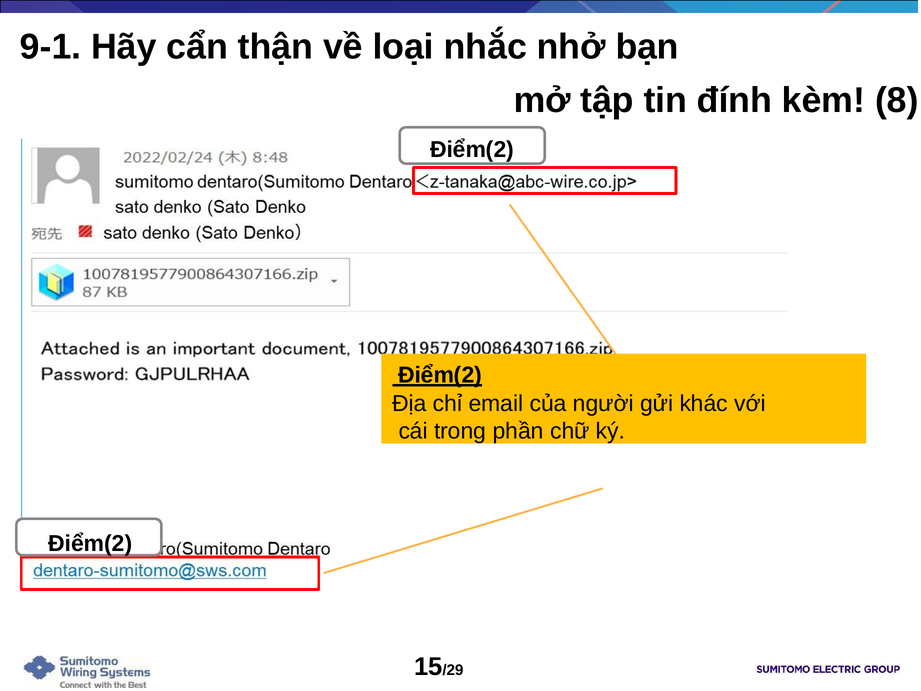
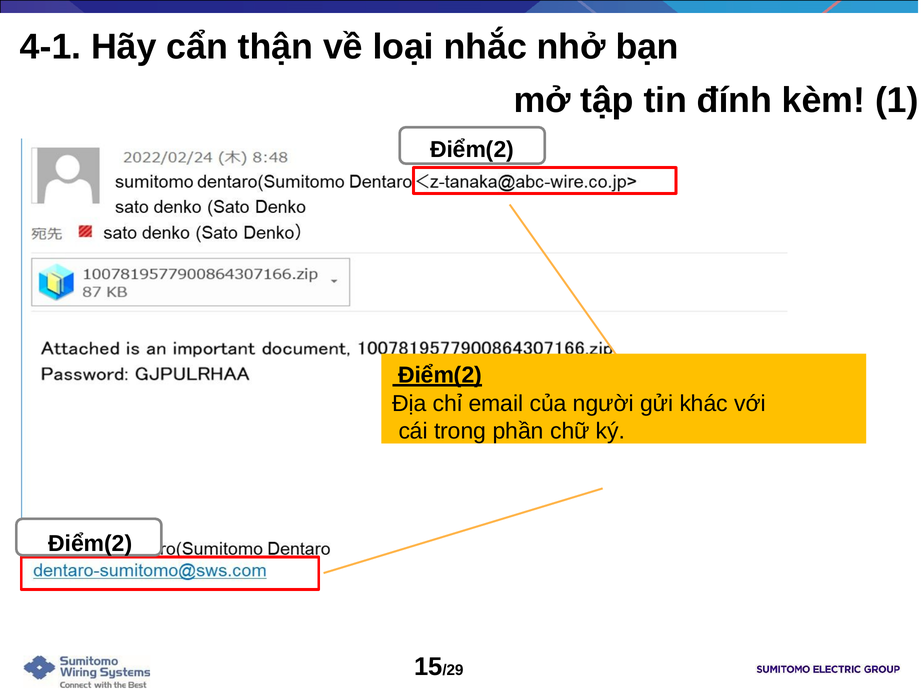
9-1: 9-1 -> 4-1 (51, 47)
8: 8 -> 1 (897, 100)
